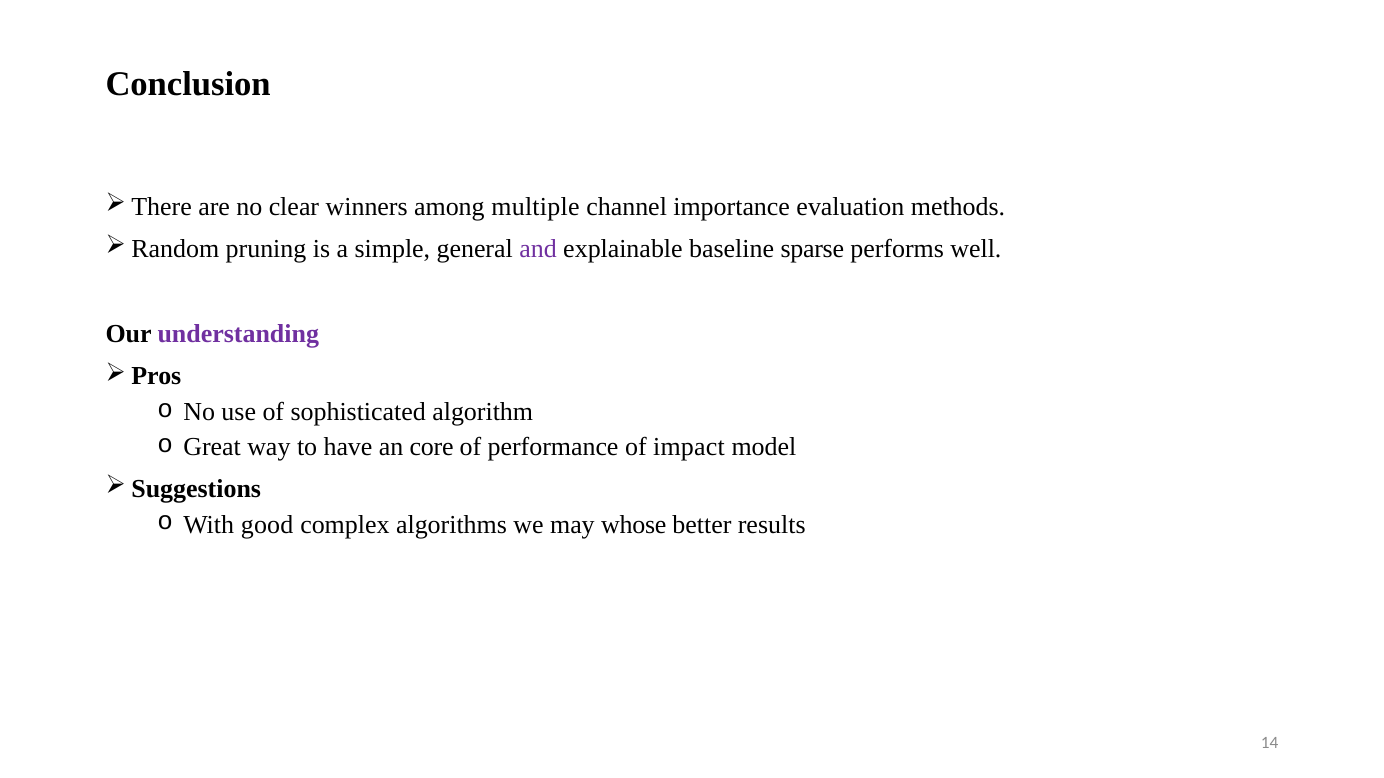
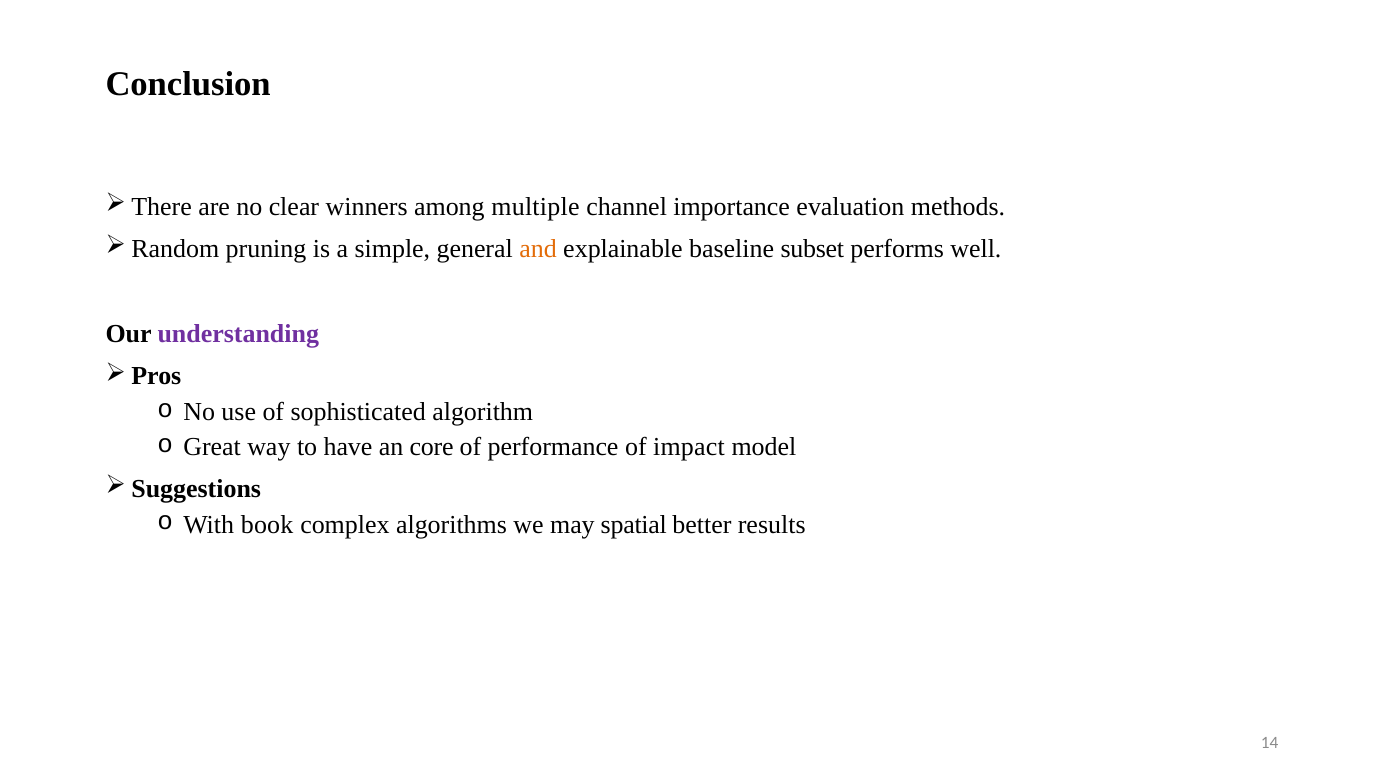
and colour: purple -> orange (538, 249)
sparse: sparse -> subset (812, 249)
good: good -> book (267, 525)
whose: whose -> spatial (634, 525)
